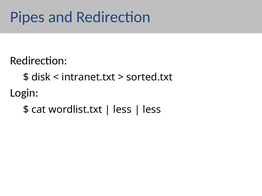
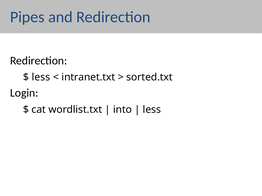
disk: disk -> less (41, 77)
less: less -> into (122, 110)
